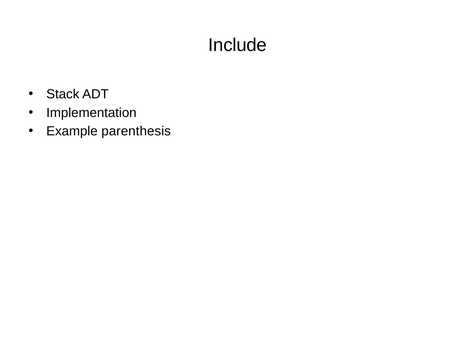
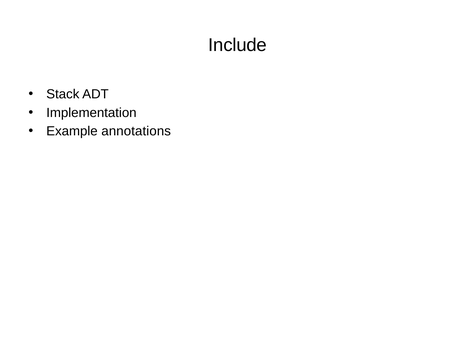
parenthesis: parenthesis -> annotations (136, 131)
